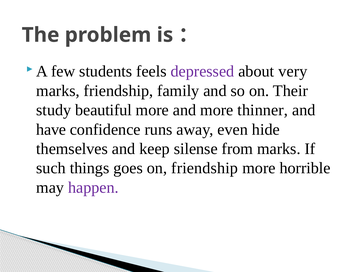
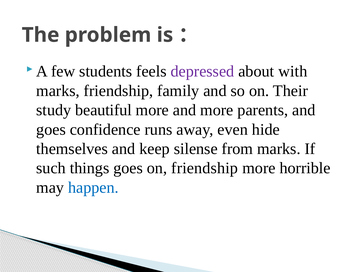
very: very -> with (293, 71)
thinner: thinner -> parents (263, 110)
have: have -> goes (51, 130)
happen colour: purple -> blue (93, 188)
